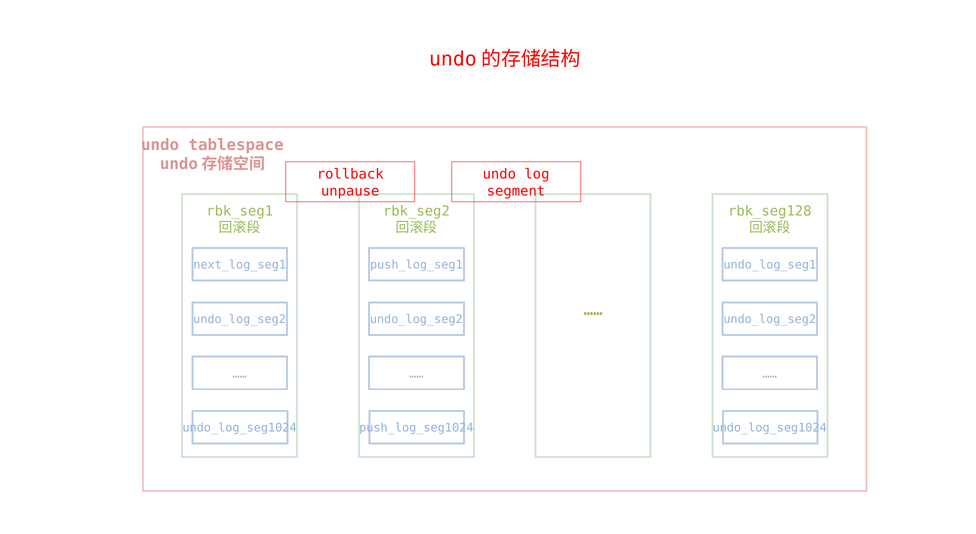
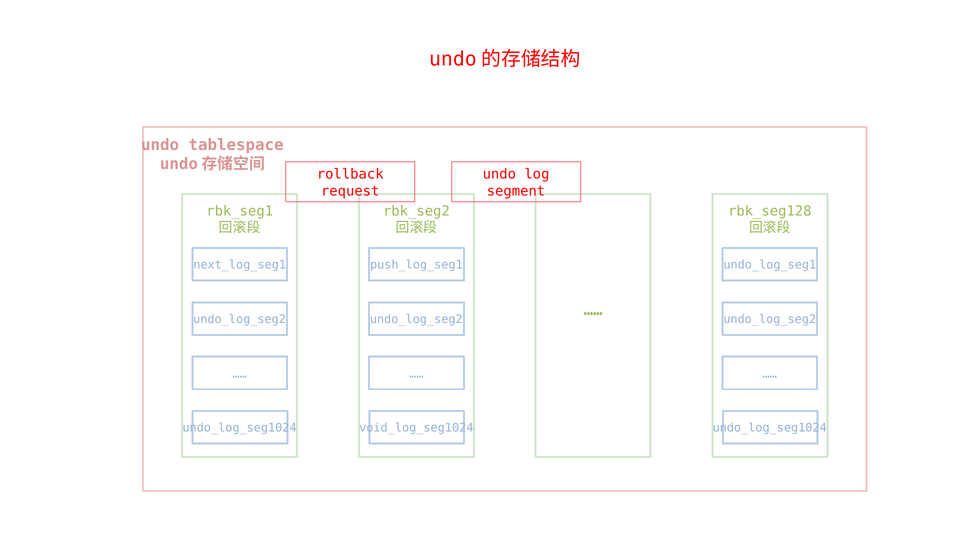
unpause: unpause -> request (350, 191)
push_log_seg1024: push_log_seg1024 -> void_log_seg1024 (416, 428)
